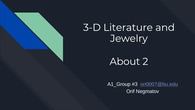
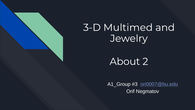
Literature: Literature -> Multimed (128, 27)
